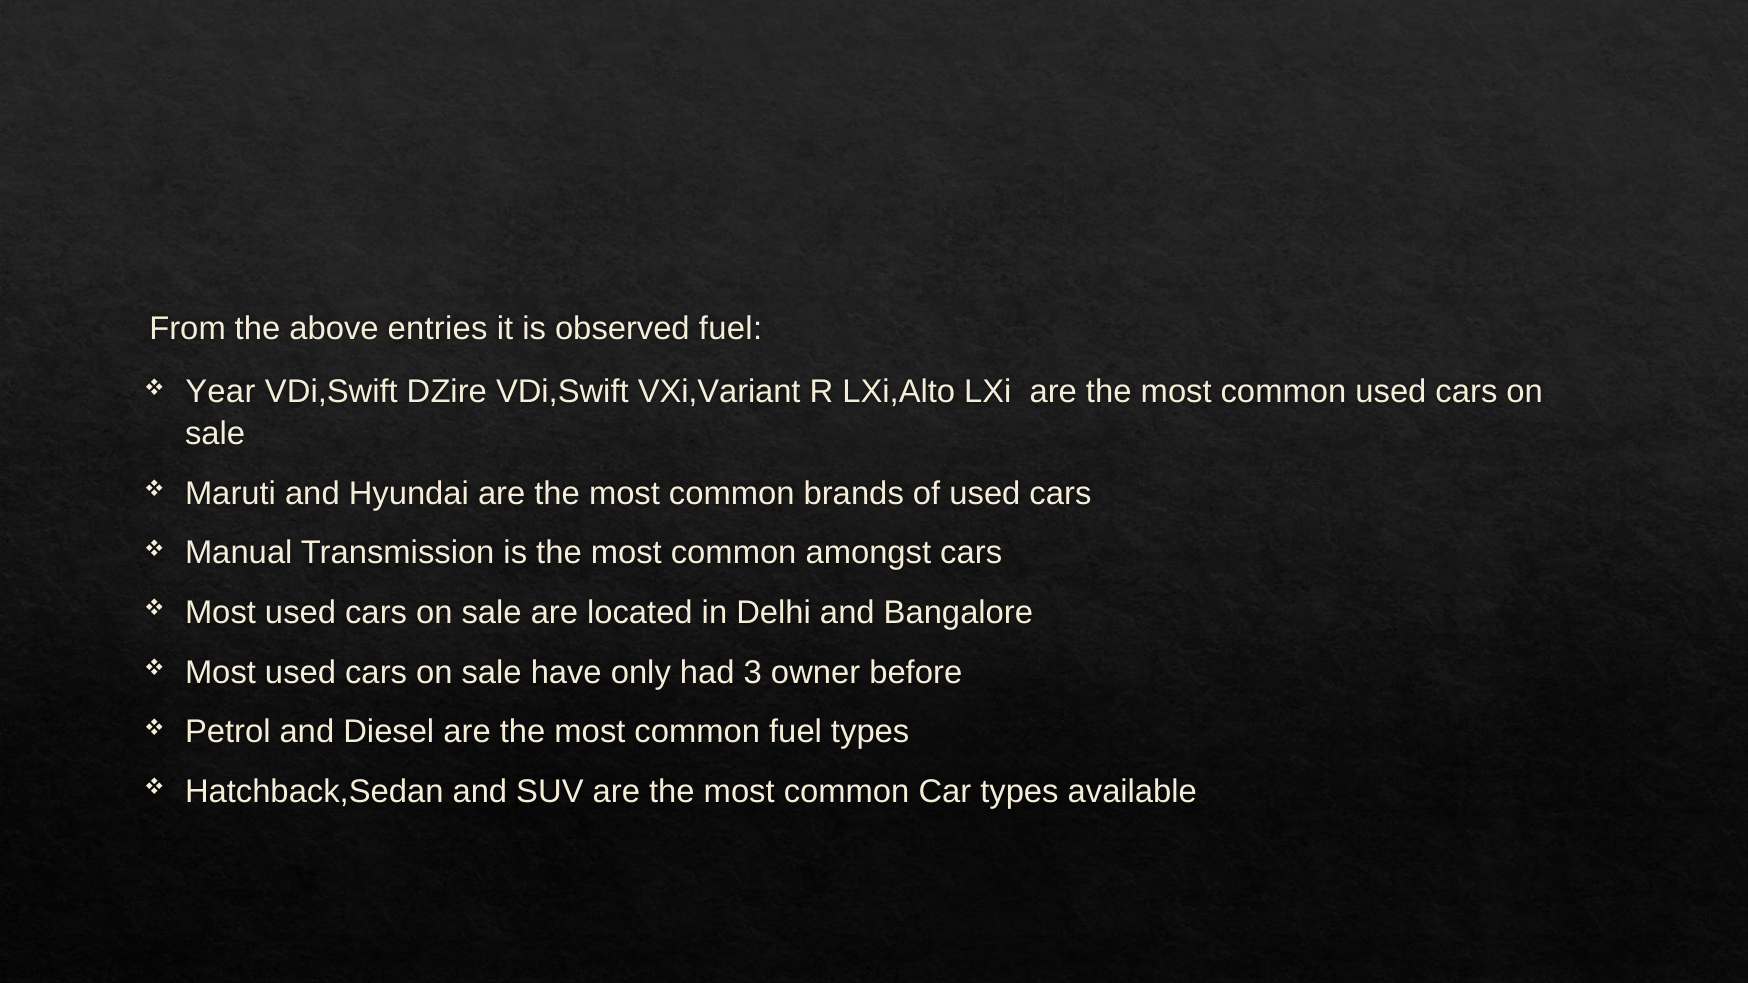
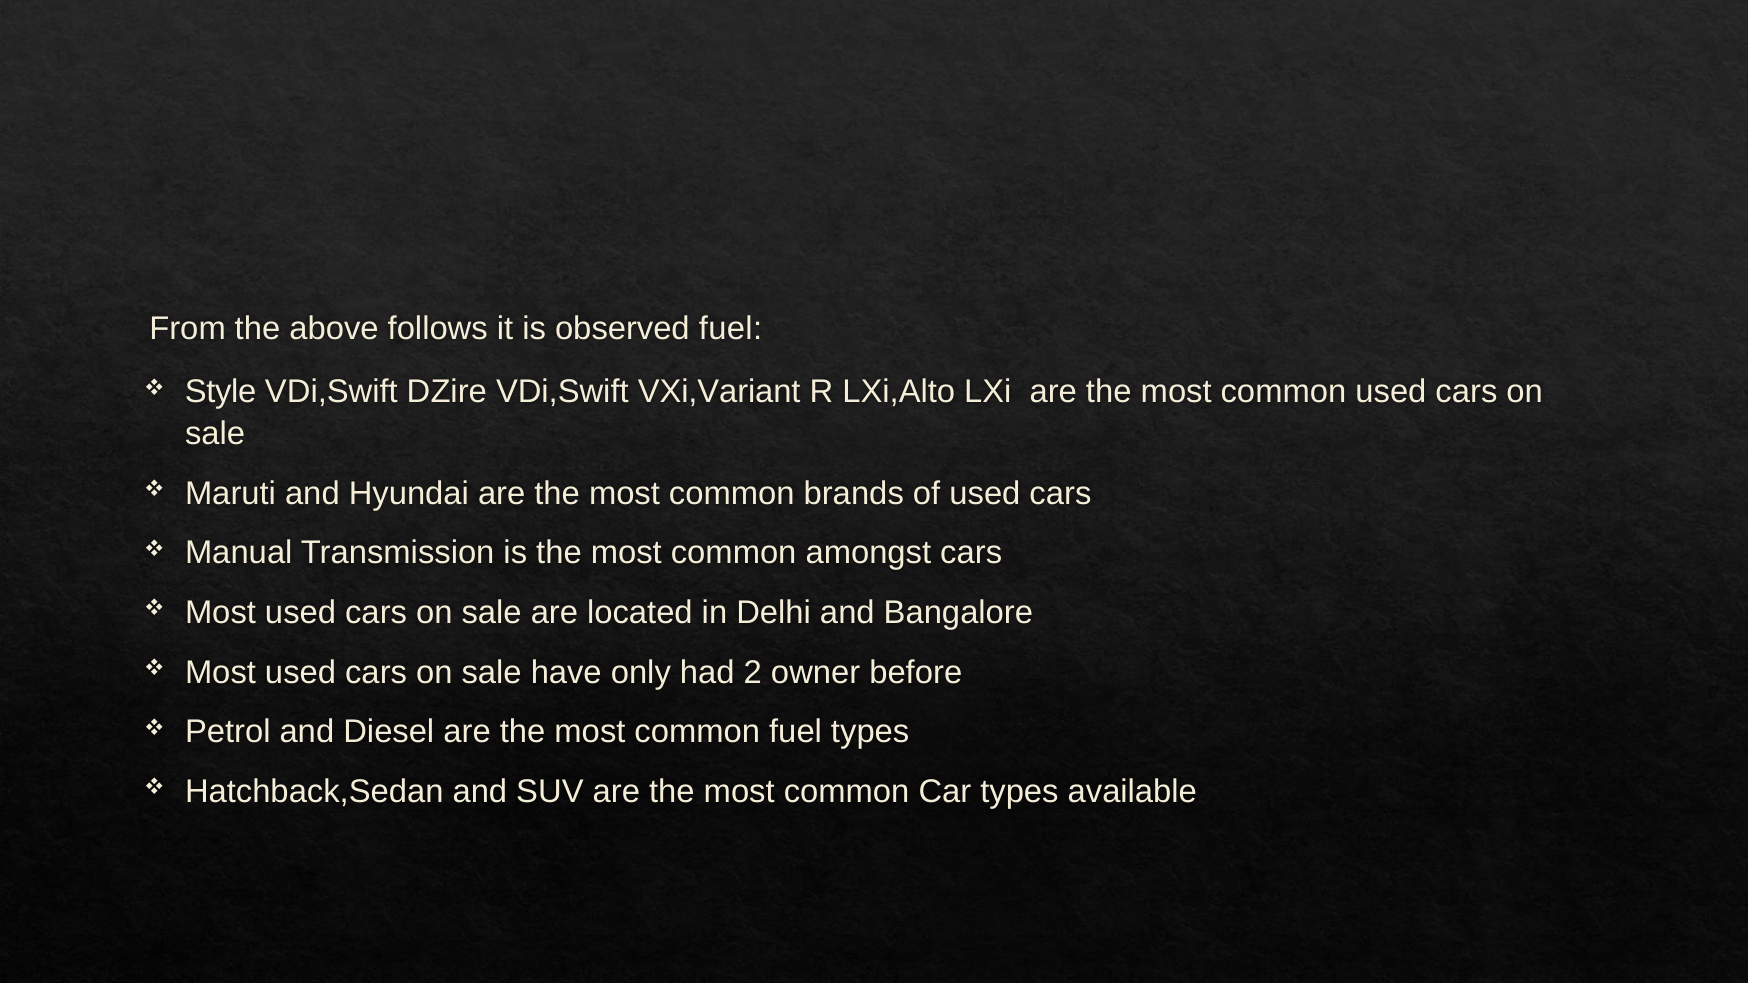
entries: entries -> follows (438, 329)
Year: Year -> Style (221, 392)
3: 3 -> 2 (753, 672)
